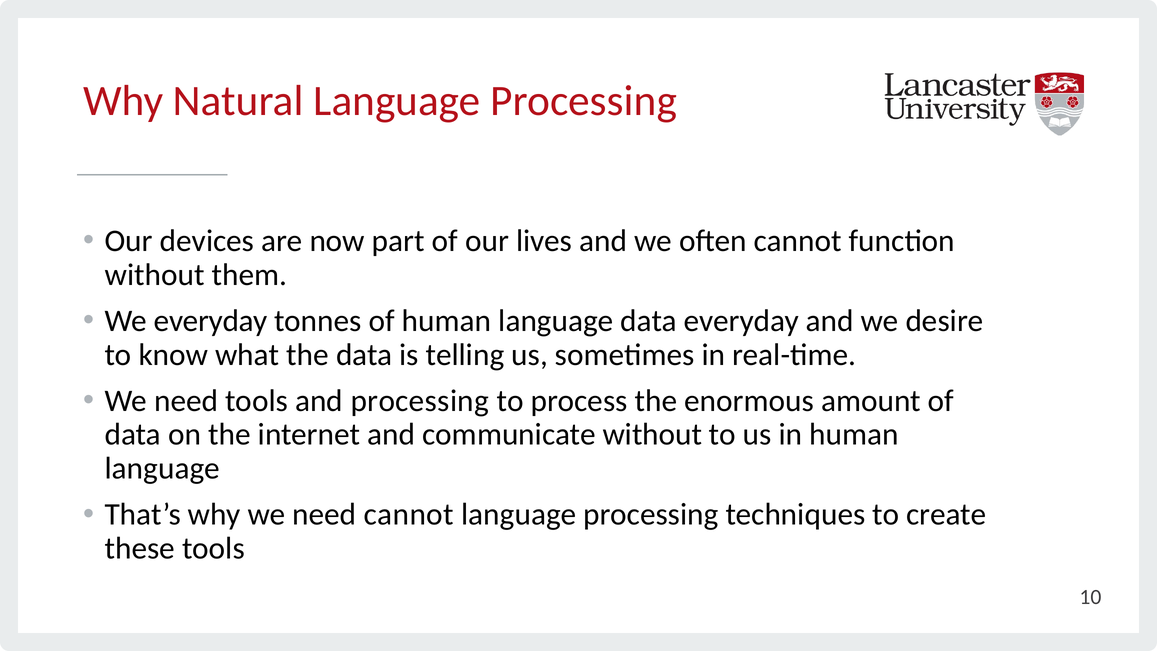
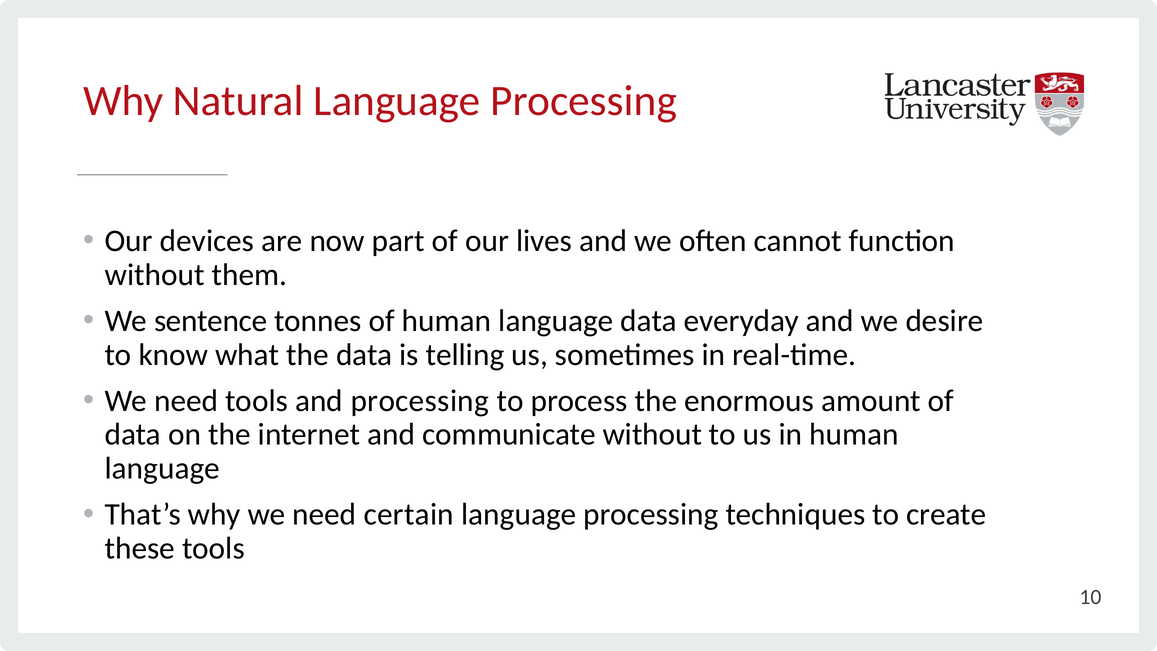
We everyday: everyday -> sentence (211, 321)
need cannot: cannot -> certain (409, 514)
